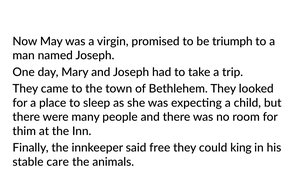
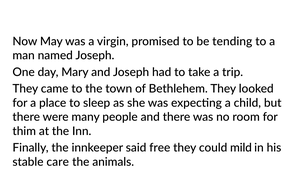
triumph: triumph -> tending (232, 41)
king: king -> mild (241, 148)
